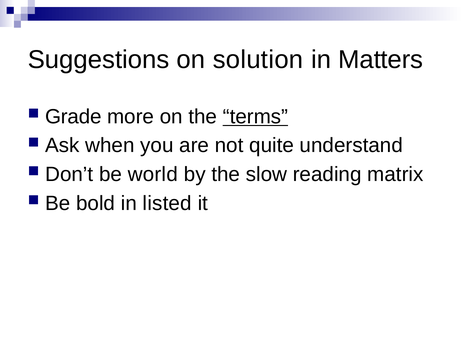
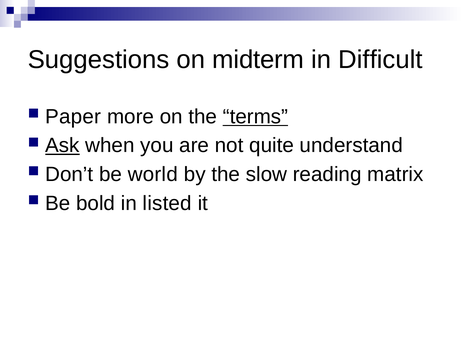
solution: solution -> midterm (258, 60)
Matters: Matters -> Difficult (381, 60)
Grade: Grade -> Paper (73, 117)
Ask underline: none -> present (62, 146)
